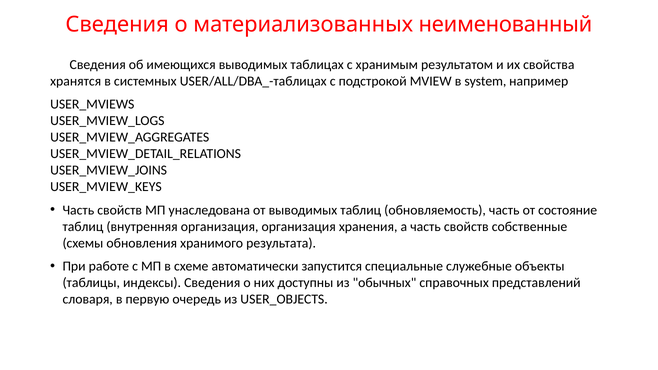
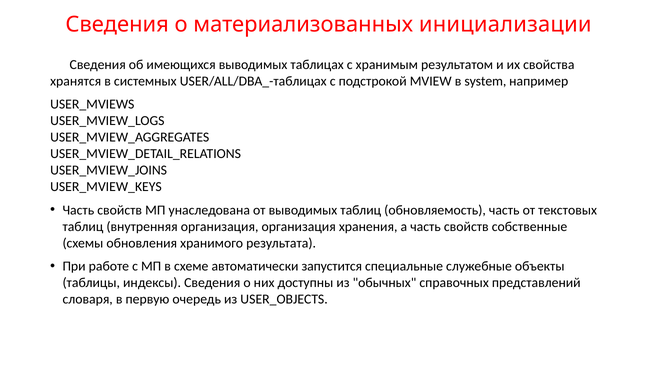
неименованный: неименованный -> инициализации (505, 24)
состояние: состояние -> текстовых (568, 210)
